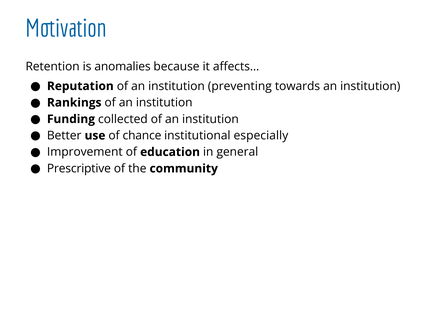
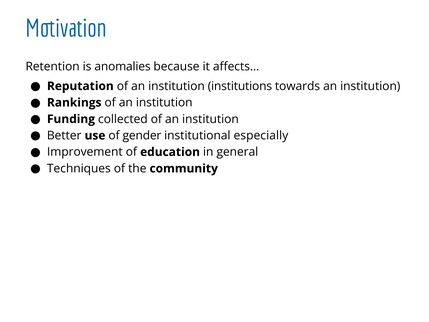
preventing: preventing -> institutions (240, 86)
chance: chance -> gender (142, 135)
Prescriptive: Prescriptive -> Techniques (79, 168)
